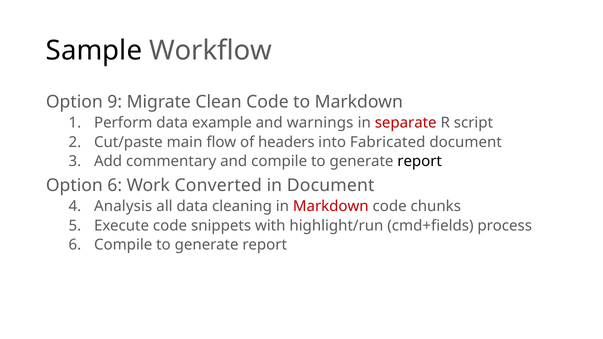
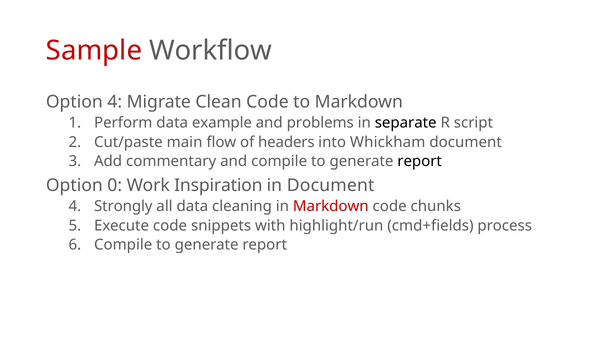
Sample colour: black -> red (94, 51)
Option 9: 9 -> 4 (115, 102)
warnings: warnings -> problems (320, 123)
separate colour: red -> black (406, 123)
Fabricated: Fabricated -> Whickham (388, 142)
Option 6: 6 -> 0 (115, 185)
Converted: Converted -> Inspiration (218, 185)
Analysis: Analysis -> Strongly (123, 206)
